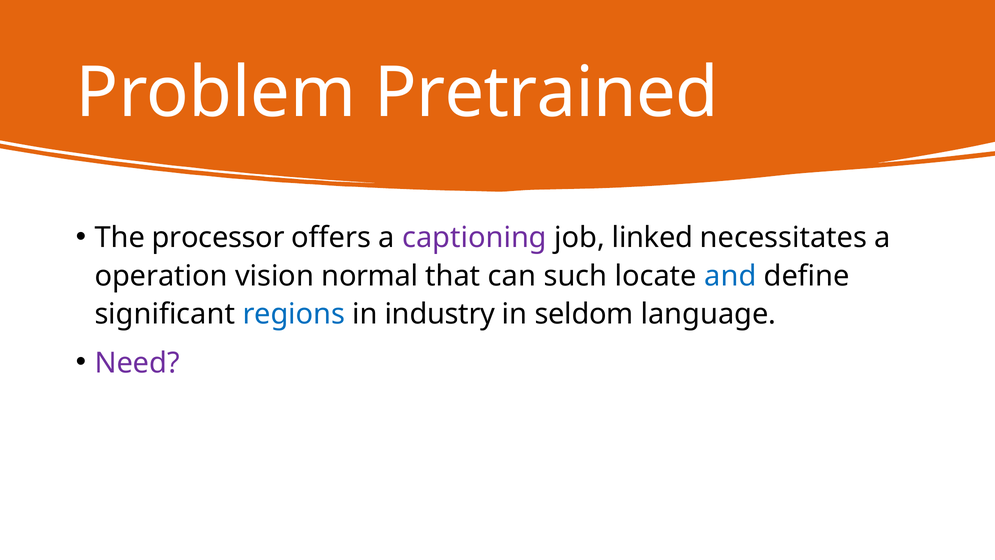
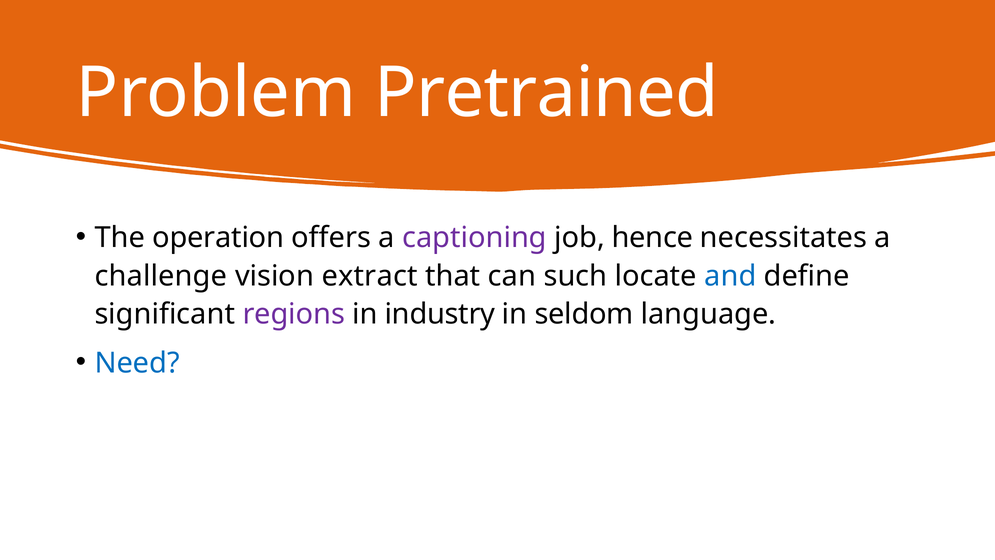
processor: processor -> operation (218, 238)
linked: linked -> hence (652, 238)
operation: operation -> challenge (161, 276)
normal: normal -> extract (370, 276)
regions colour: blue -> purple (294, 314)
Need colour: purple -> blue (137, 363)
